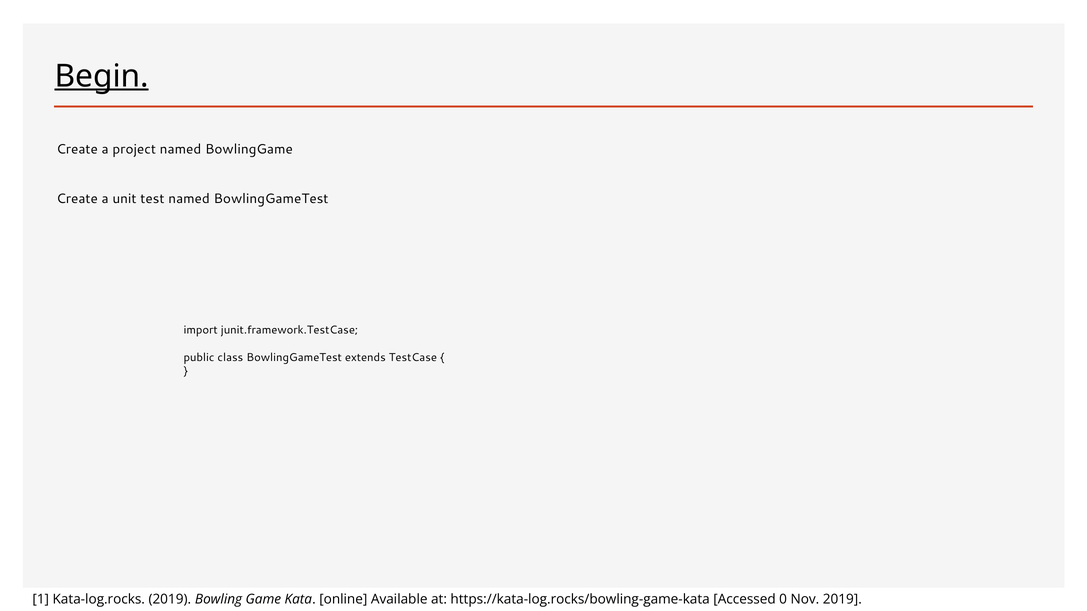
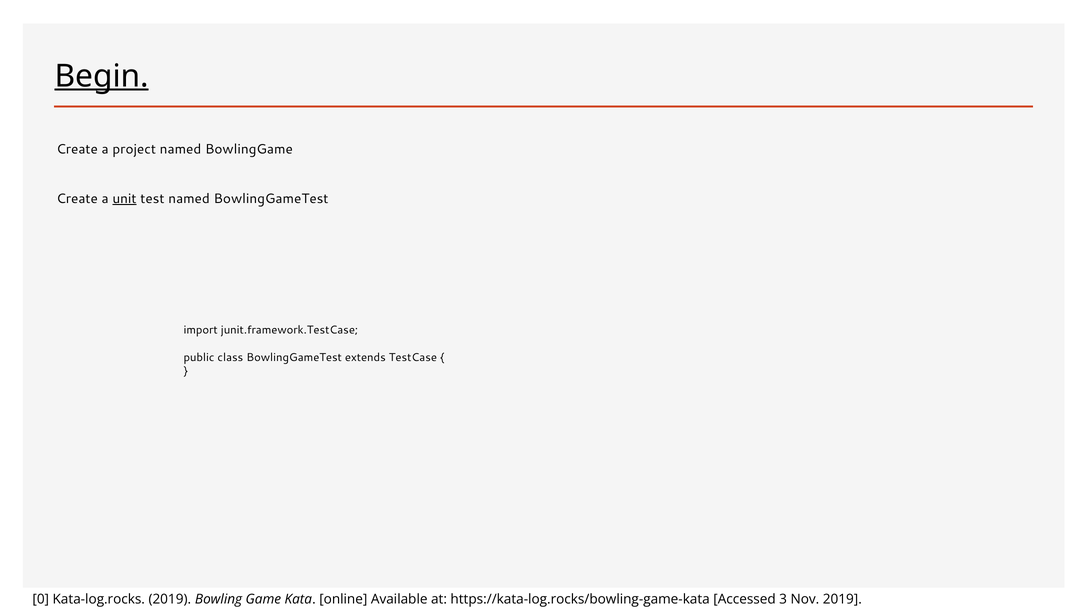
unit underline: none -> present (124, 199)
1: 1 -> 0 (41, 600)
0: 0 -> 3 (783, 600)
